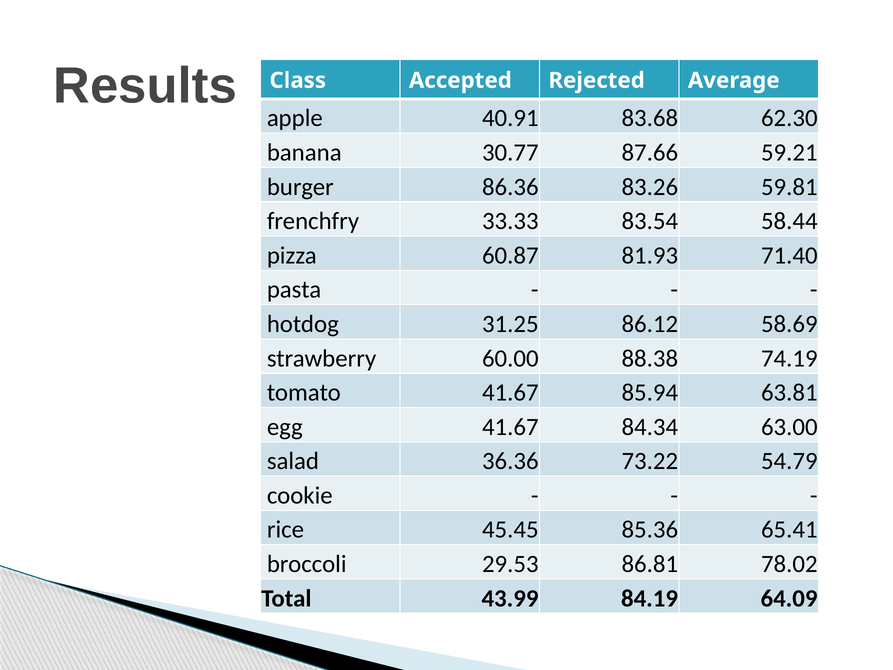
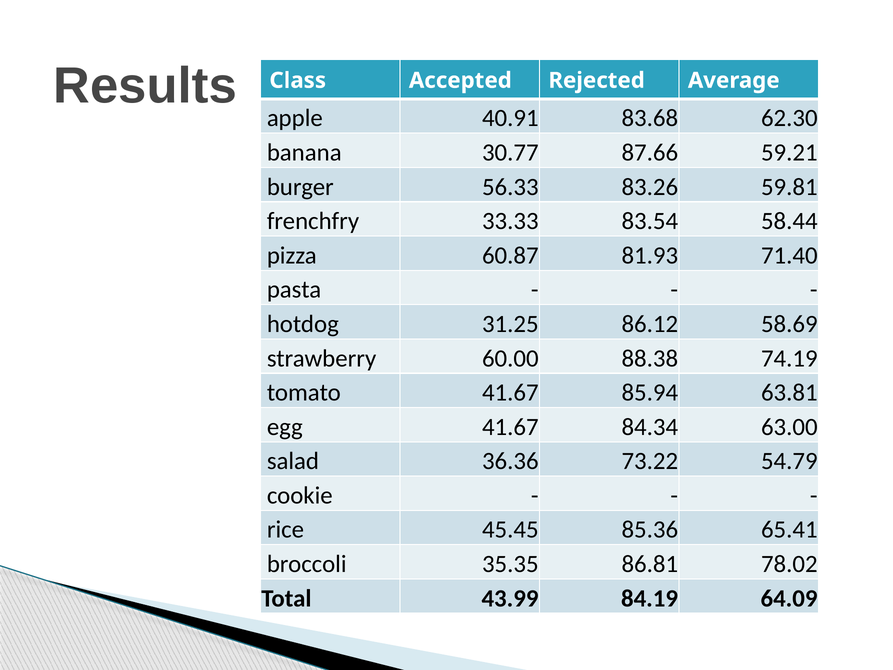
86.36: 86.36 -> 56.33 (510, 187)
29.53: 29.53 -> 35.35 (510, 564)
